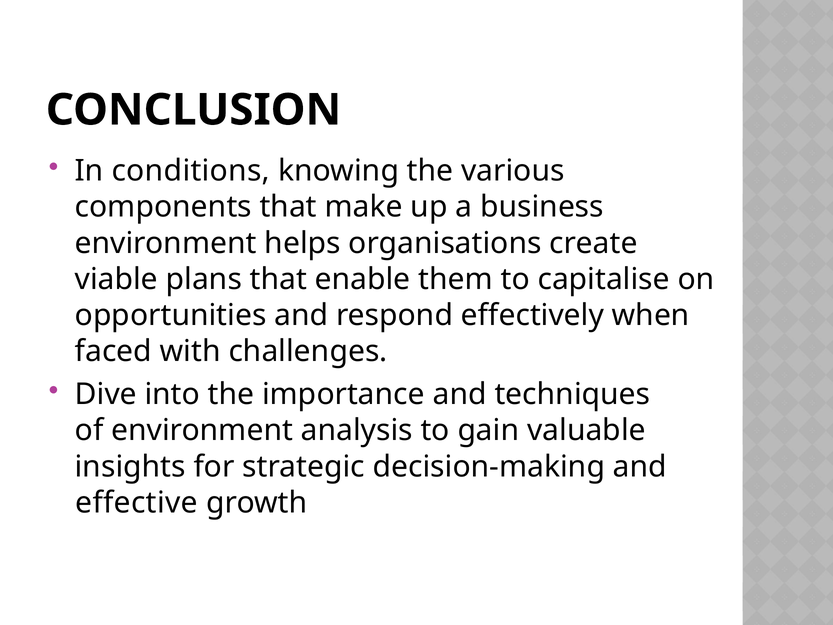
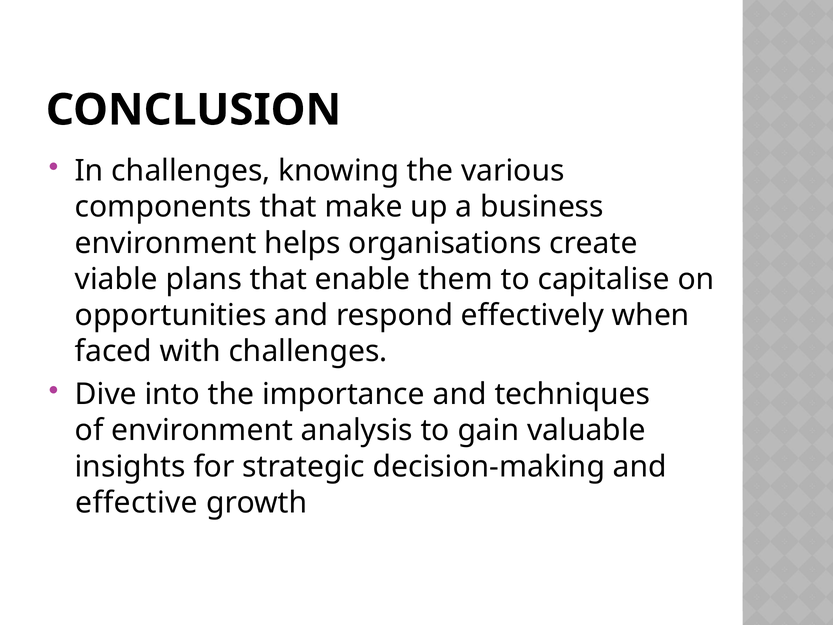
In conditions: conditions -> challenges (191, 171)
